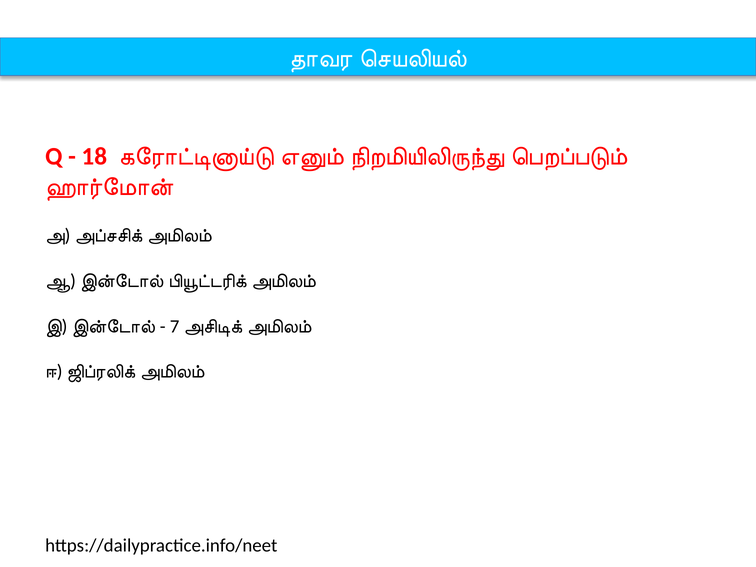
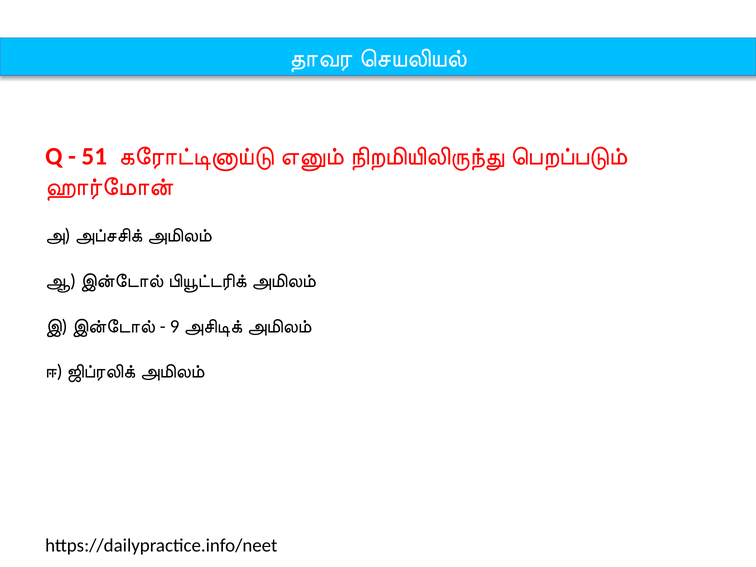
18: 18 -> 51 (94, 157)
7: 7 -> 9 (175, 326)
